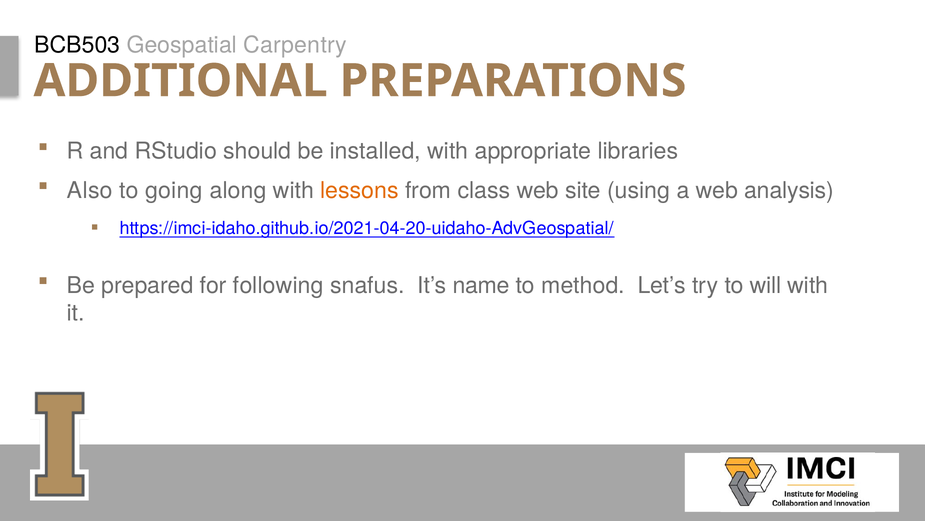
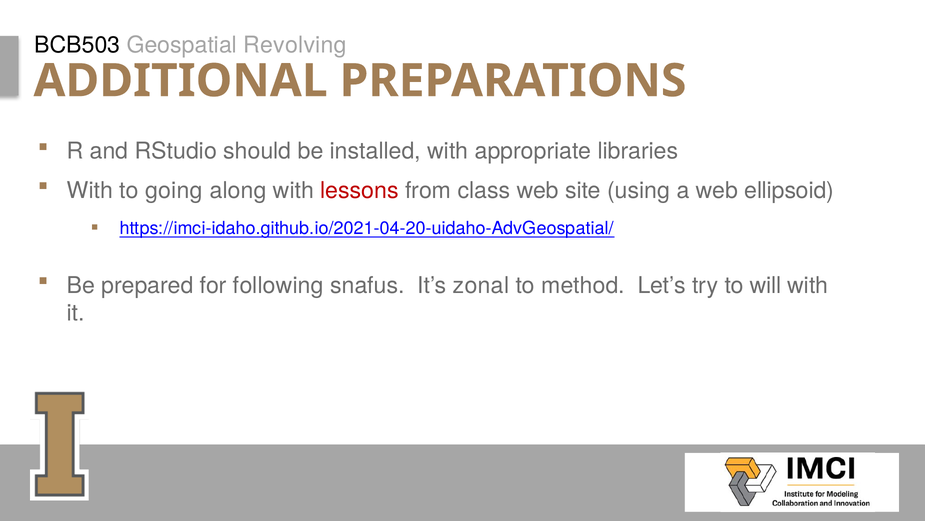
Carpentry: Carpentry -> Revolving (295, 45)
Also: Also -> With (90, 190)
lessons colour: orange -> red (359, 190)
analysis: analysis -> ellipsoid (789, 190)
name: name -> zonal (481, 285)
